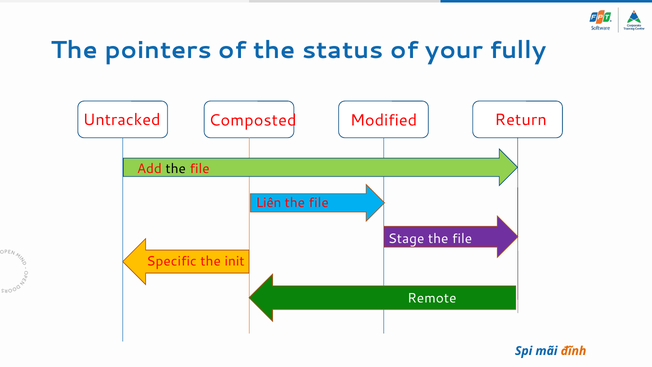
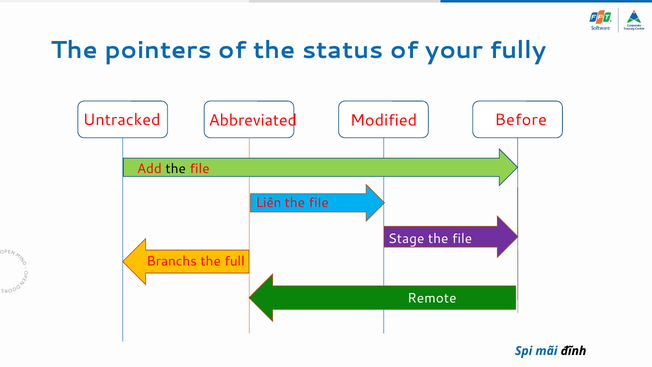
Composted: Composted -> Abbreviated (253, 120)
Return: Return -> Before (521, 120)
Specific: Specific -> Branchs (172, 261)
init: init -> full (235, 261)
đĩnh colour: orange -> black (574, 351)
